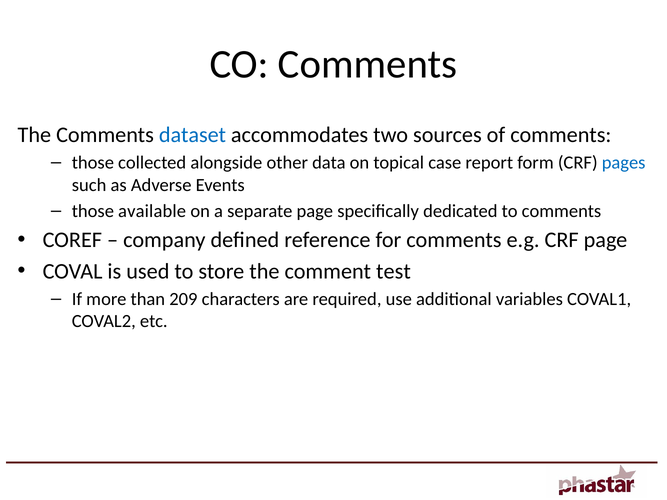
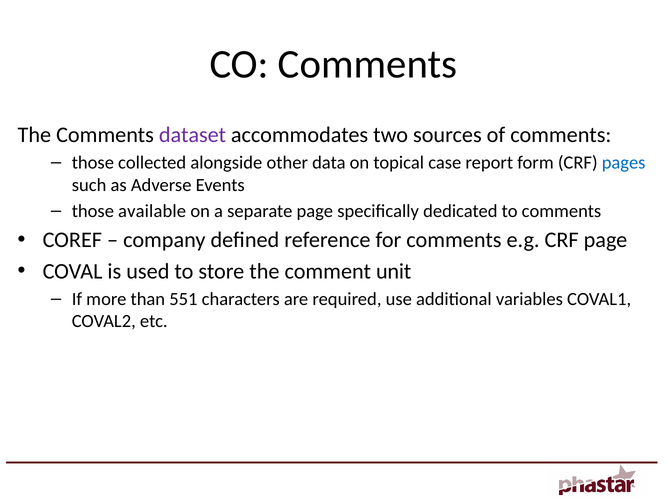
dataset colour: blue -> purple (192, 135)
test: test -> unit (394, 271)
209: 209 -> 551 (183, 299)
